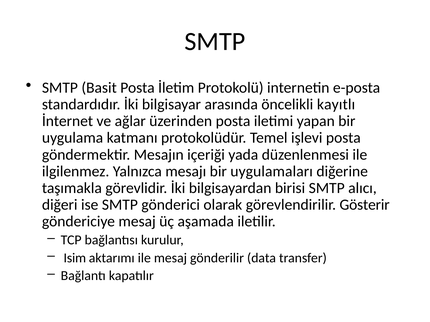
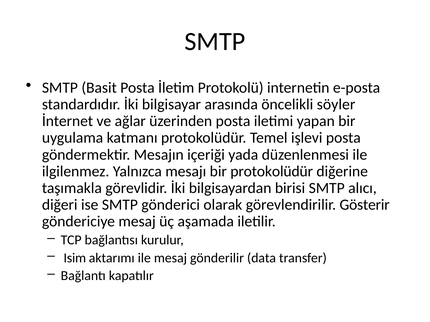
kayıtlı: kayıtlı -> söyler (336, 105)
bir uygulamaları: uygulamaları -> protokolüdür (272, 172)
